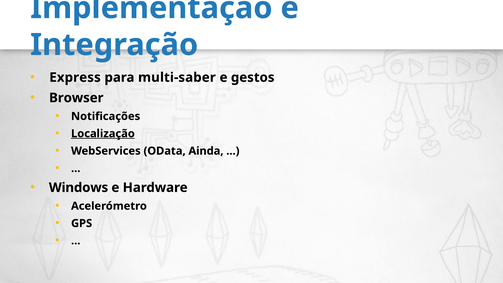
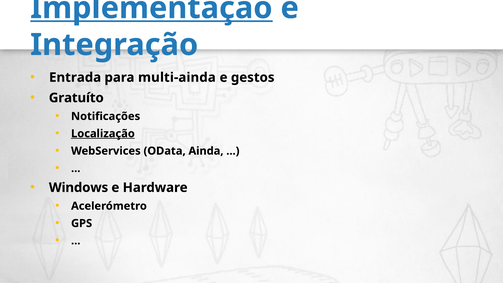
Implementação underline: none -> present (151, 8)
Express: Express -> Entrada (75, 77)
multi-saber: multi-saber -> multi-ainda (177, 77)
Browser: Browser -> Gratuíto (76, 98)
